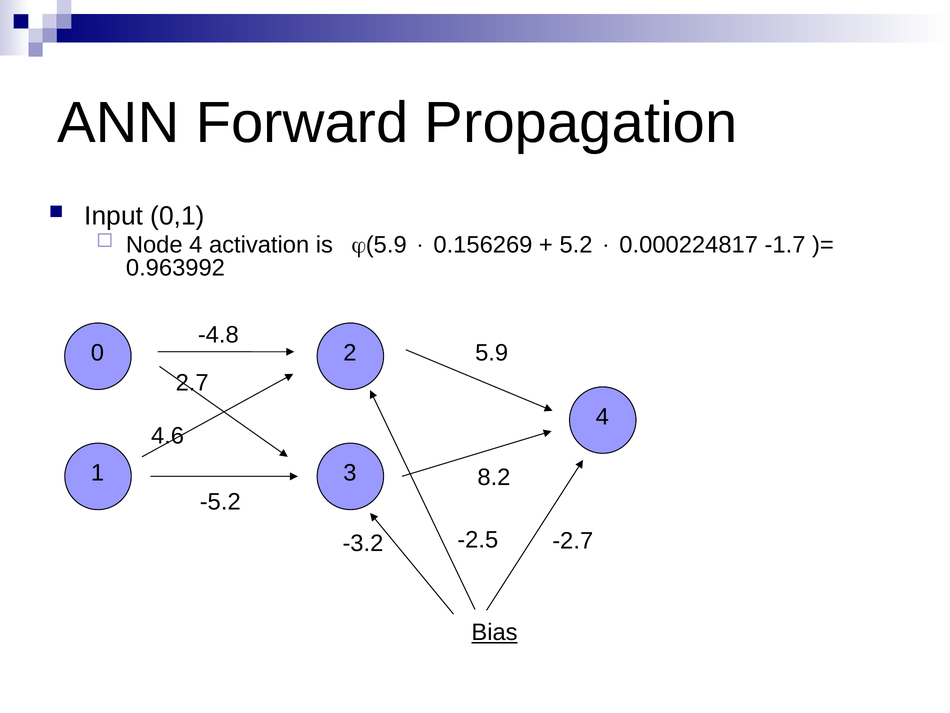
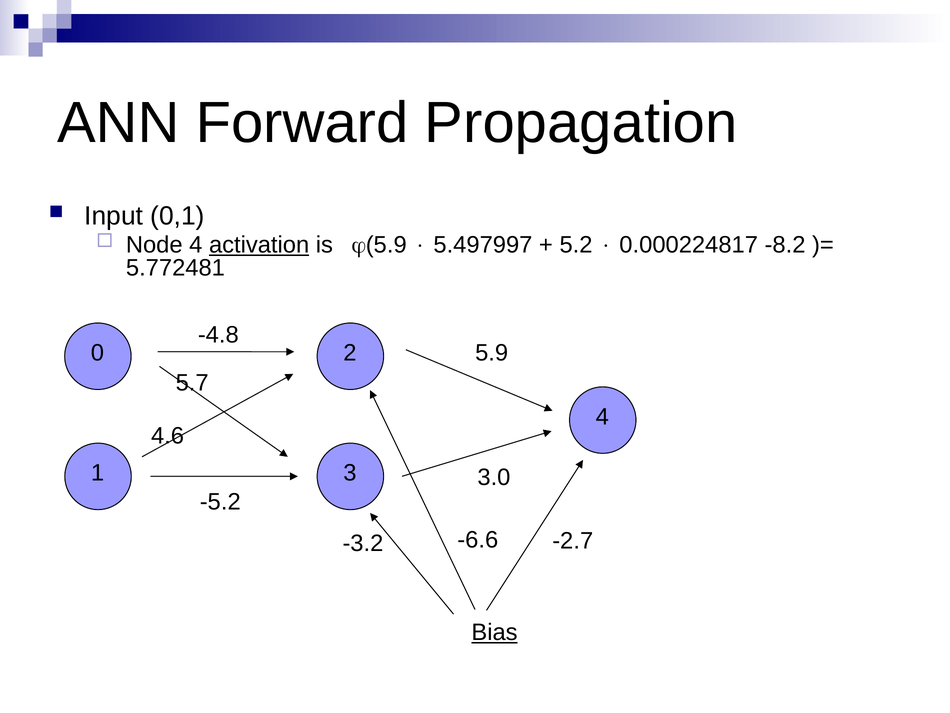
activation underline: none -> present (259, 245)
0.156269: 0.156269 -> 5.497997 (483, 245)
-1.7: -1.7 -> -8.2 (785, 245)
0.963992: 0.963992 -> 5.772481 (175, 267)
2.7: 2.7 -> 5.7 (192, 383)
8.2: 8.2 -> 3.0 (494, 477)
-2.5: -2.5 -> -6.6 (478, 540)
